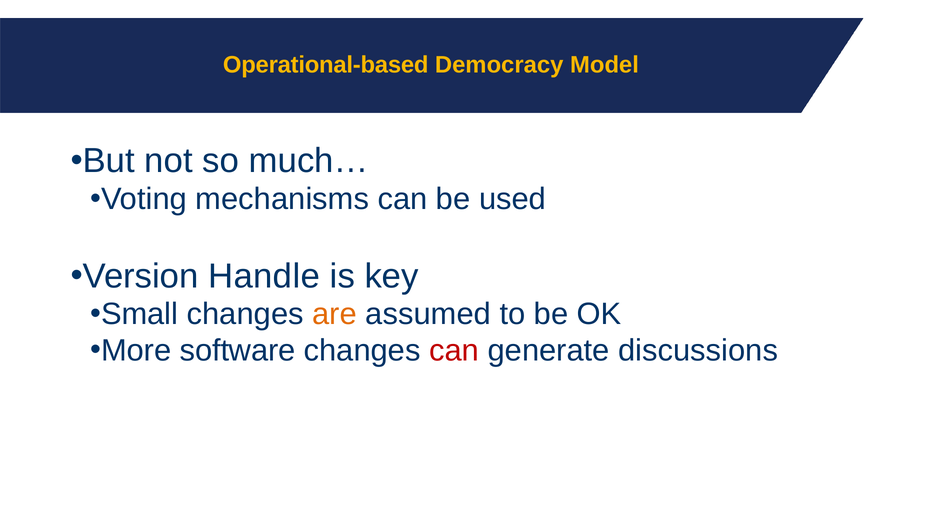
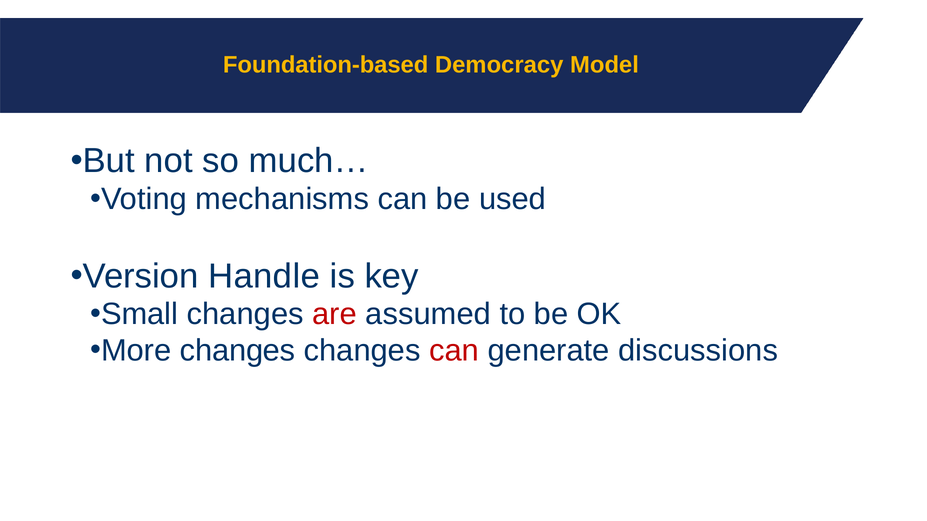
Operational-based: Operational-based -> Foundation-based (326, 65)
are colour: orange -> red (335, 315)
More software: software -> changes (238, 351)
